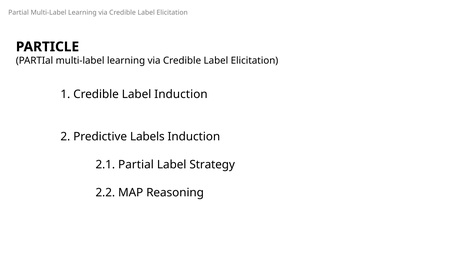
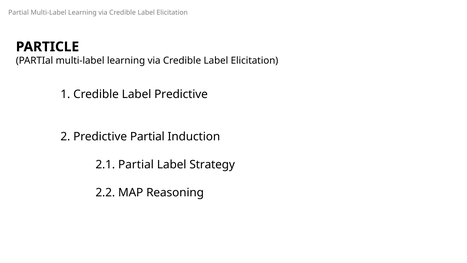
Label Induction: Induction -> Predictive (181, 94)
Predictive Labels: Labels -> Partial (147, 136)
